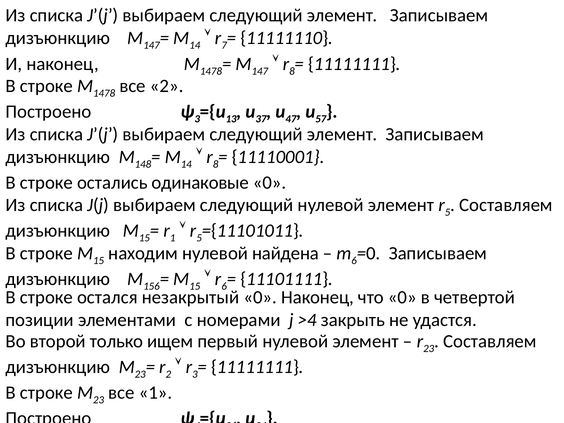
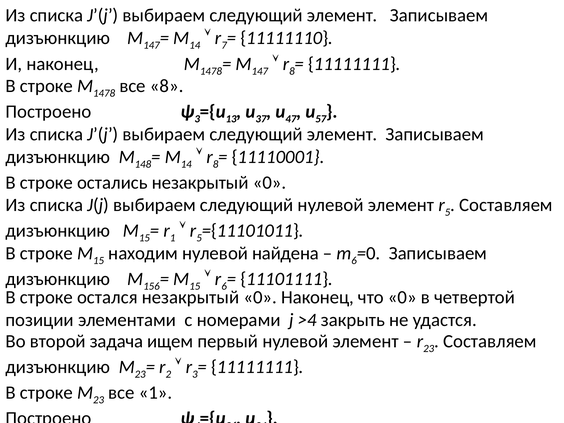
все 2: 2 -> 8 (167, 86)
остались одинаковые: одинаковые -> незакрытый (200, 183)
только: только -> задача (117, 341)
